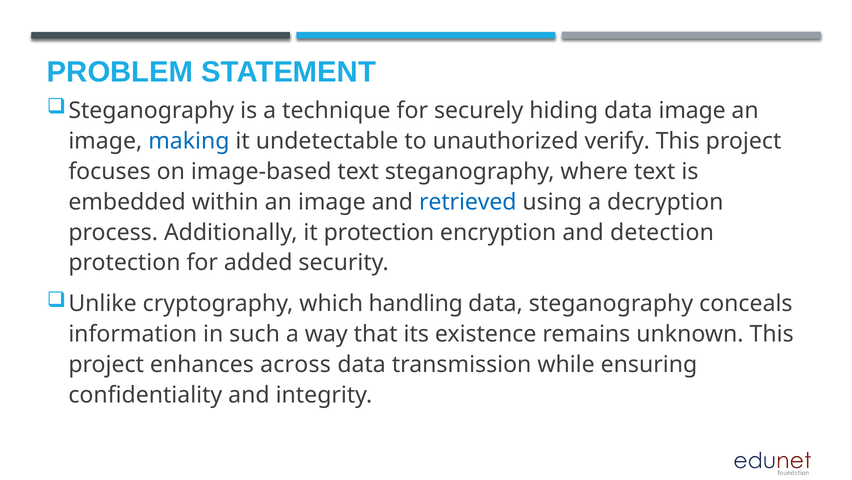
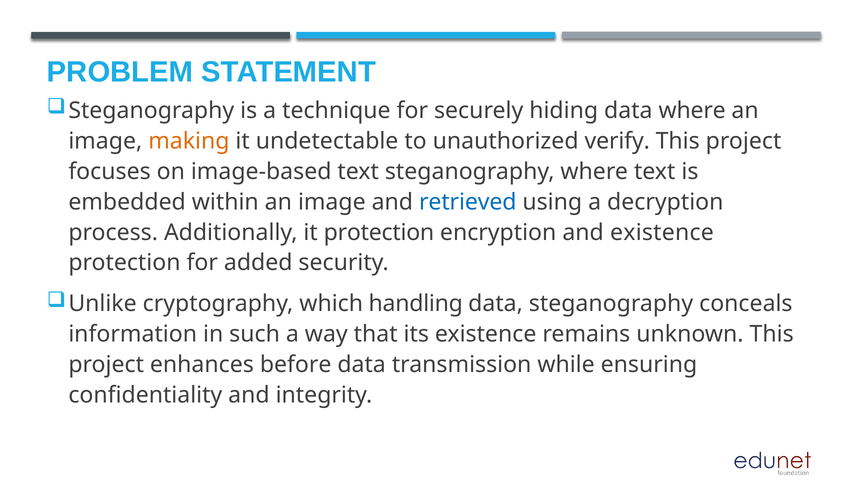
data image: image -> where (692, 110)
making colour: blue -> orange (189, 141)
and detection: detection -> existence (662, 232)
across: across -> before (296, 364)
